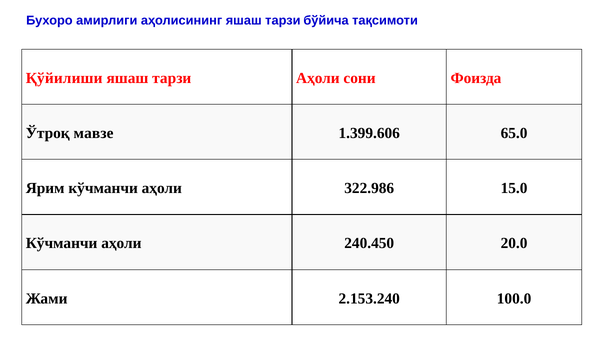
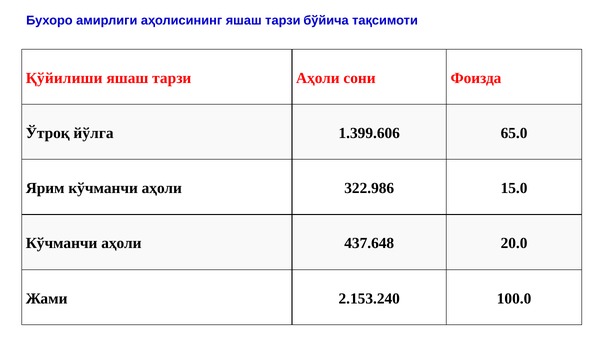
мавзе: мавзе -> йўлга (94, 133)
240.450: 240.450 -> 437.648 (369, 243)
